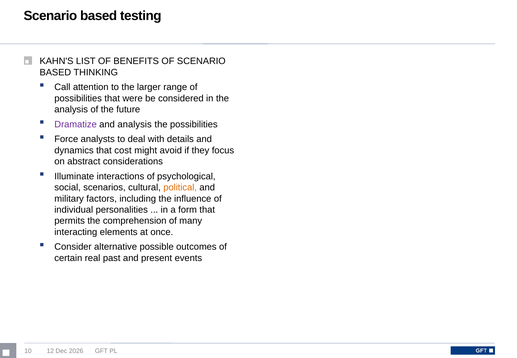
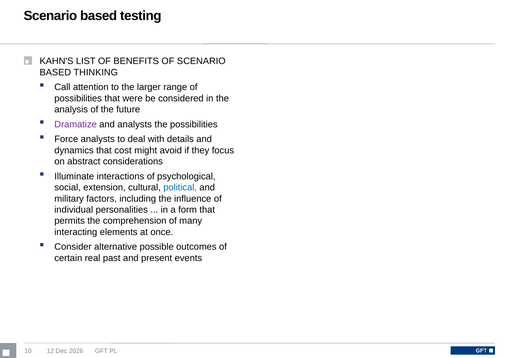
and analysis: analysis -> analysts (135, 124)
scenarios: scenarios -> extension (104, 187)
political colour: orange -> blue (180, 187)
